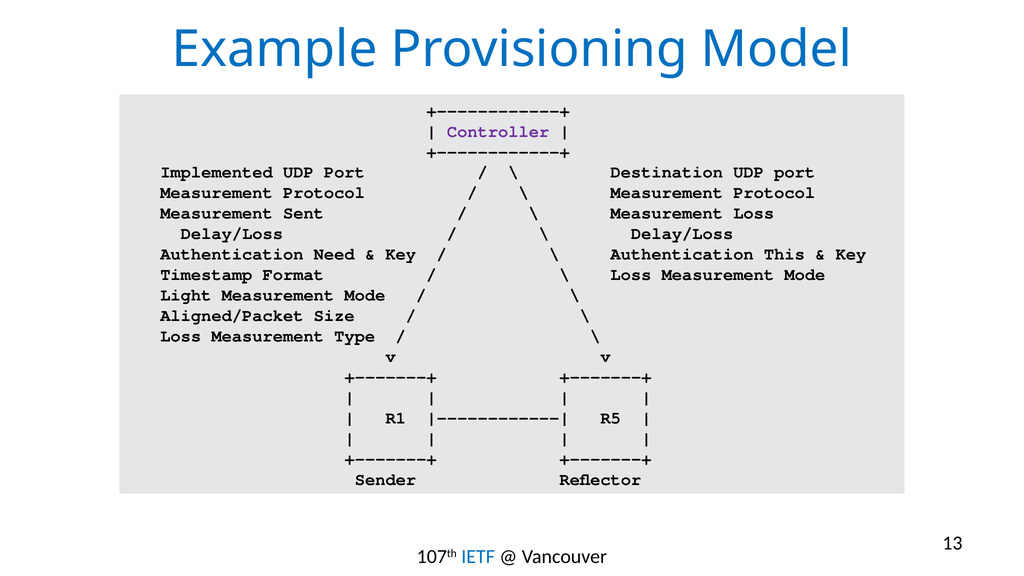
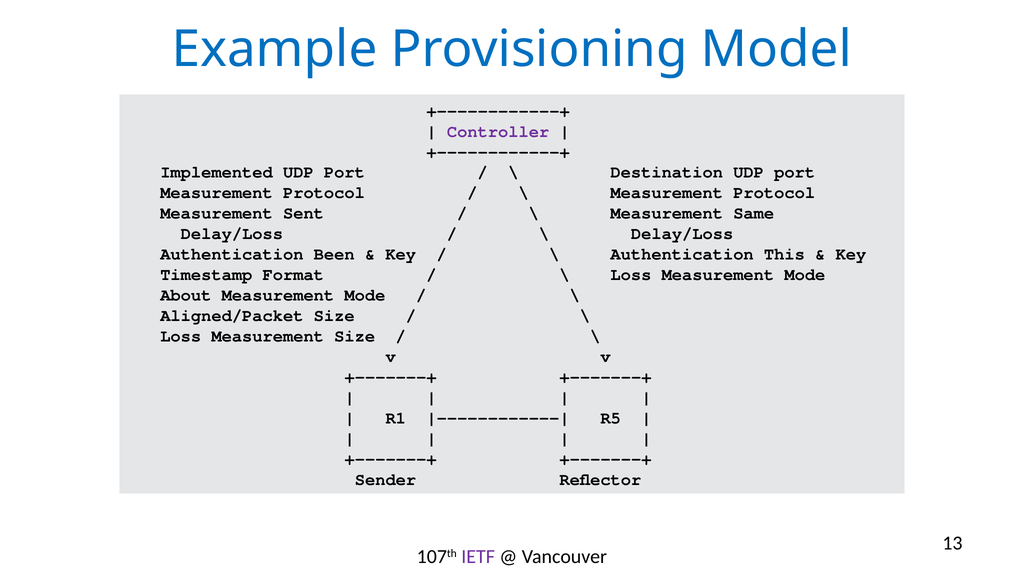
Measurement Loss: Loss -> Same (754, 213)
Need: Need -> Been (334, 254)
Light: Light -> About (186, 295)
Measurement Type: Type -> Size (355, 336)
IETF colour: blue -> purple (478, 557)
